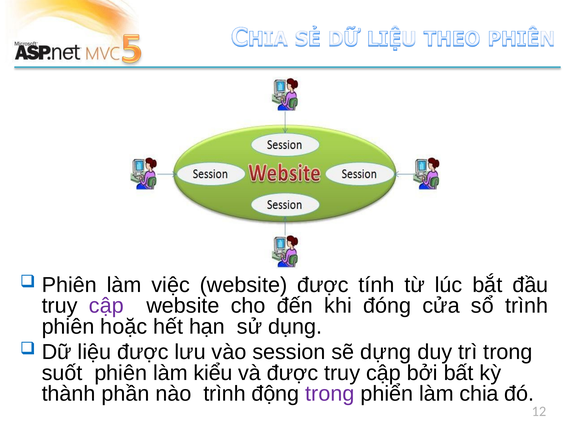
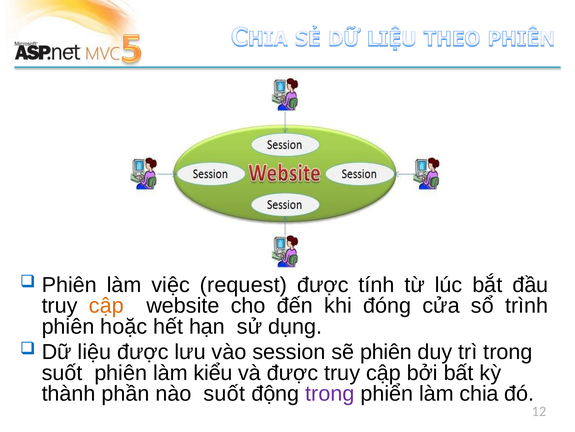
việc website: website -> request (243, 285)
cập colour: purple -> orange (106, 305)
sẽ dựng: dựng -> phiên (386, 352)
nào trình: trình -> suốt (224, 393)
